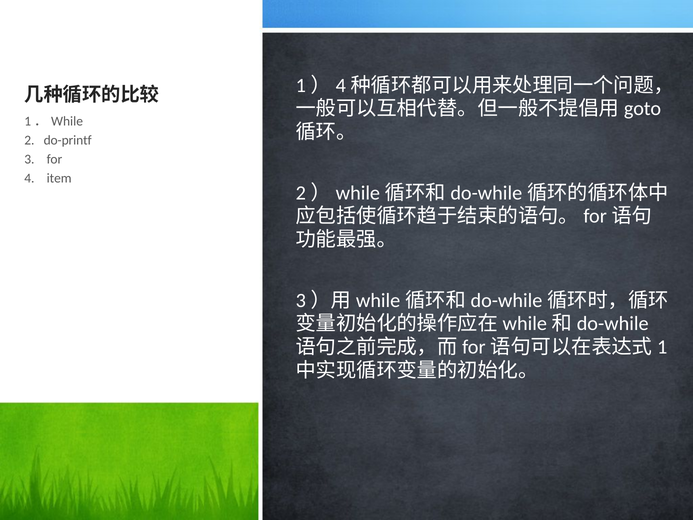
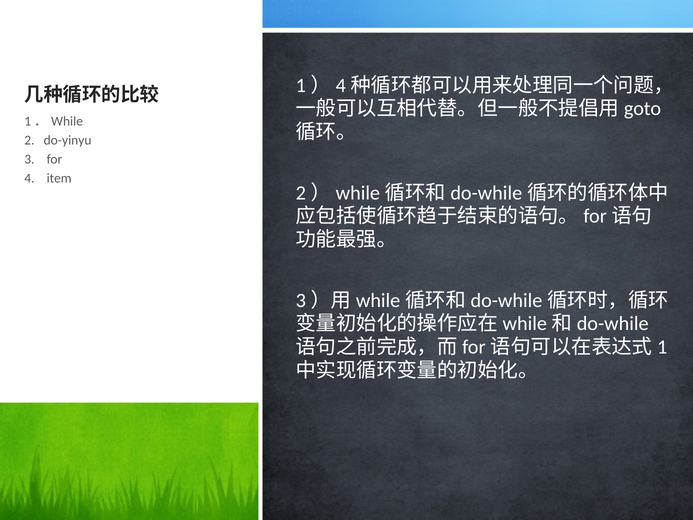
do-printf: do-printf -> do-yinyu (68, 140)
